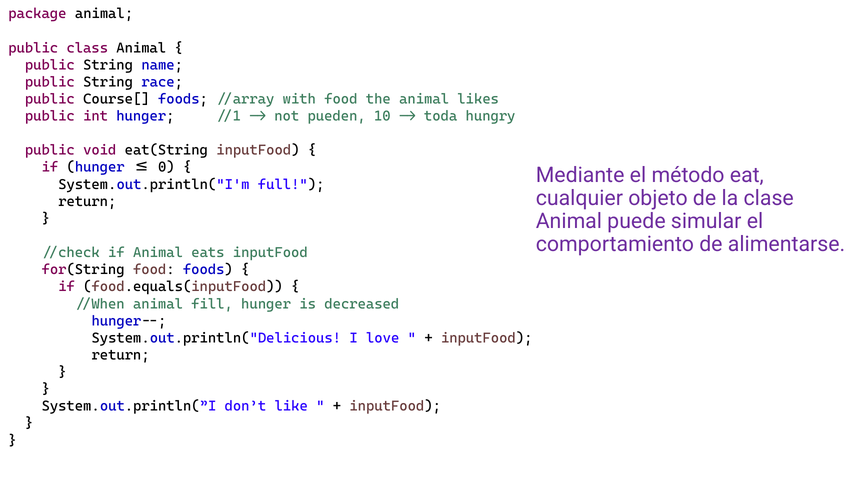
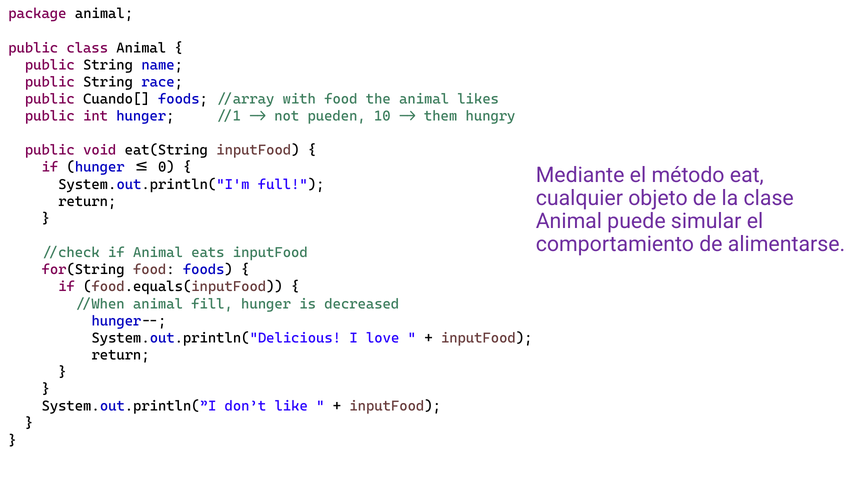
Course[: Course[ -> Cuando[ (116, 99)
toda: toda -> them (441, 116)
